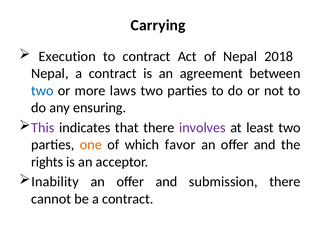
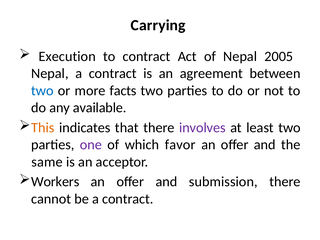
2018: 2018 -> 2005 (279, 56)
laws: laws -> facts (123, 91)
ensuring: ensuring -> available (100, 108)
This colour: purple -> orange (43, 128)
one colour: orange -> purple (91, 145)
rights: rights -> same (47, 162)
Inability: Inability -> Workers (55, 182)
